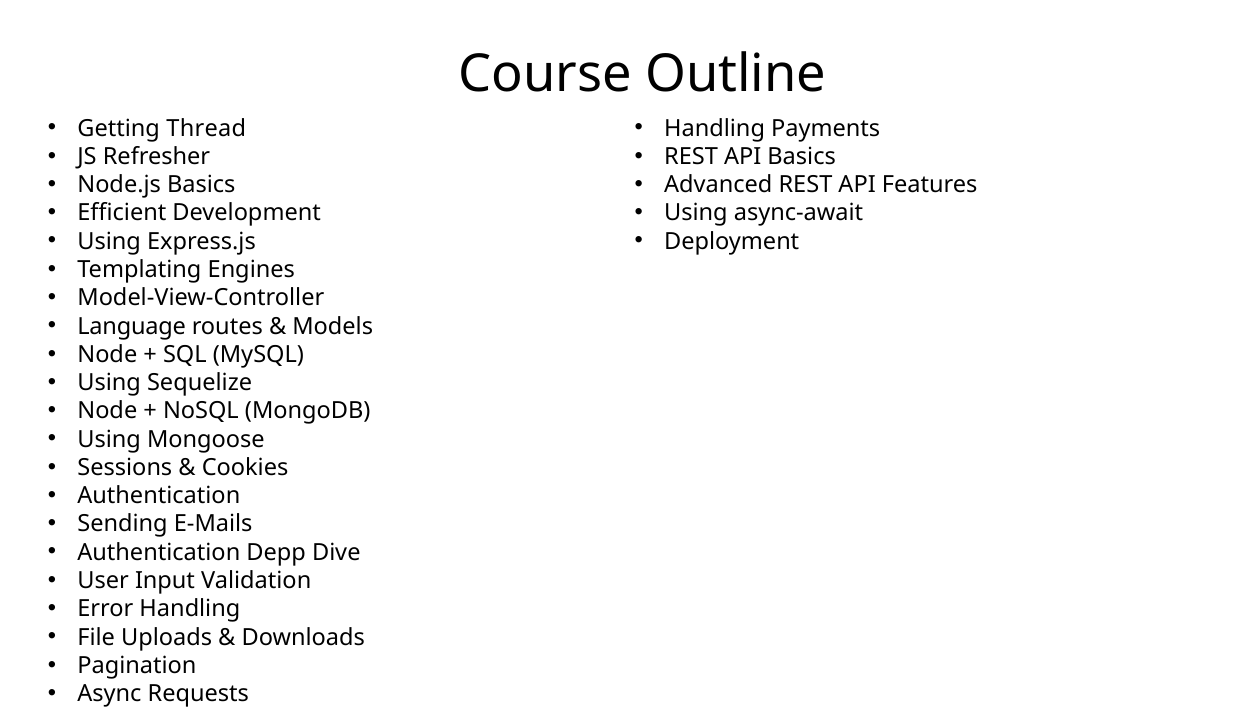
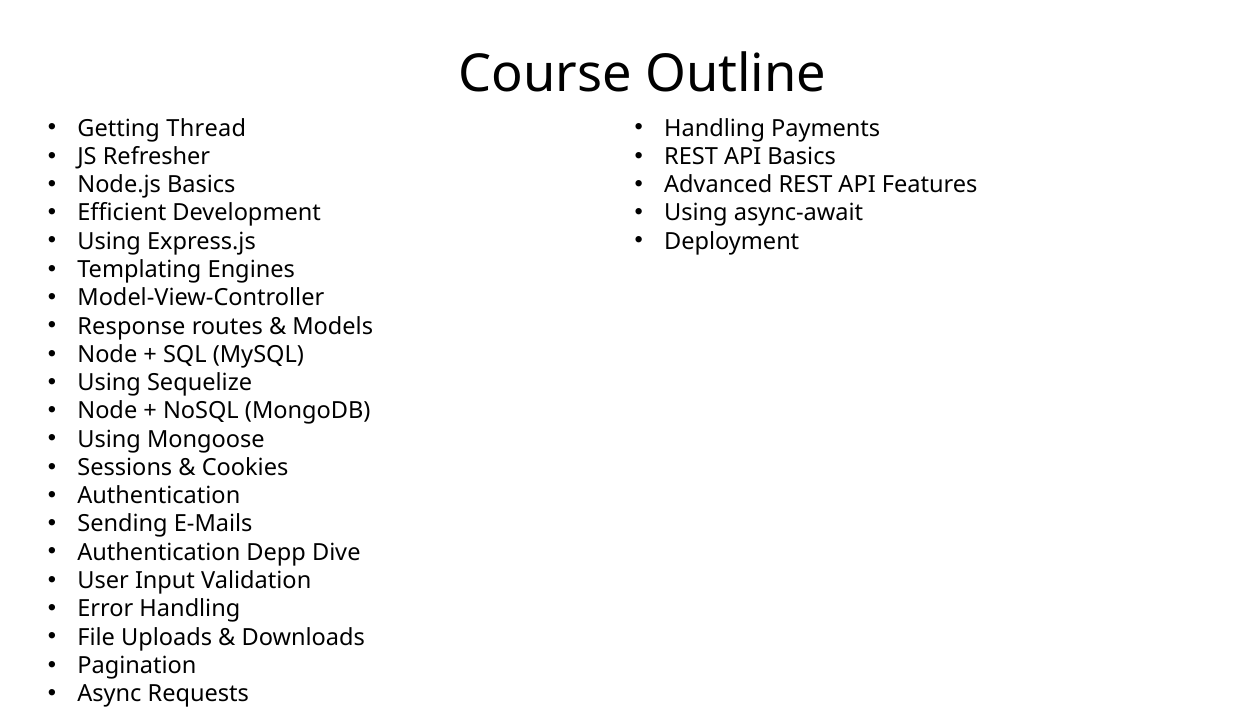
Language: Language -> Response (131, 326)
